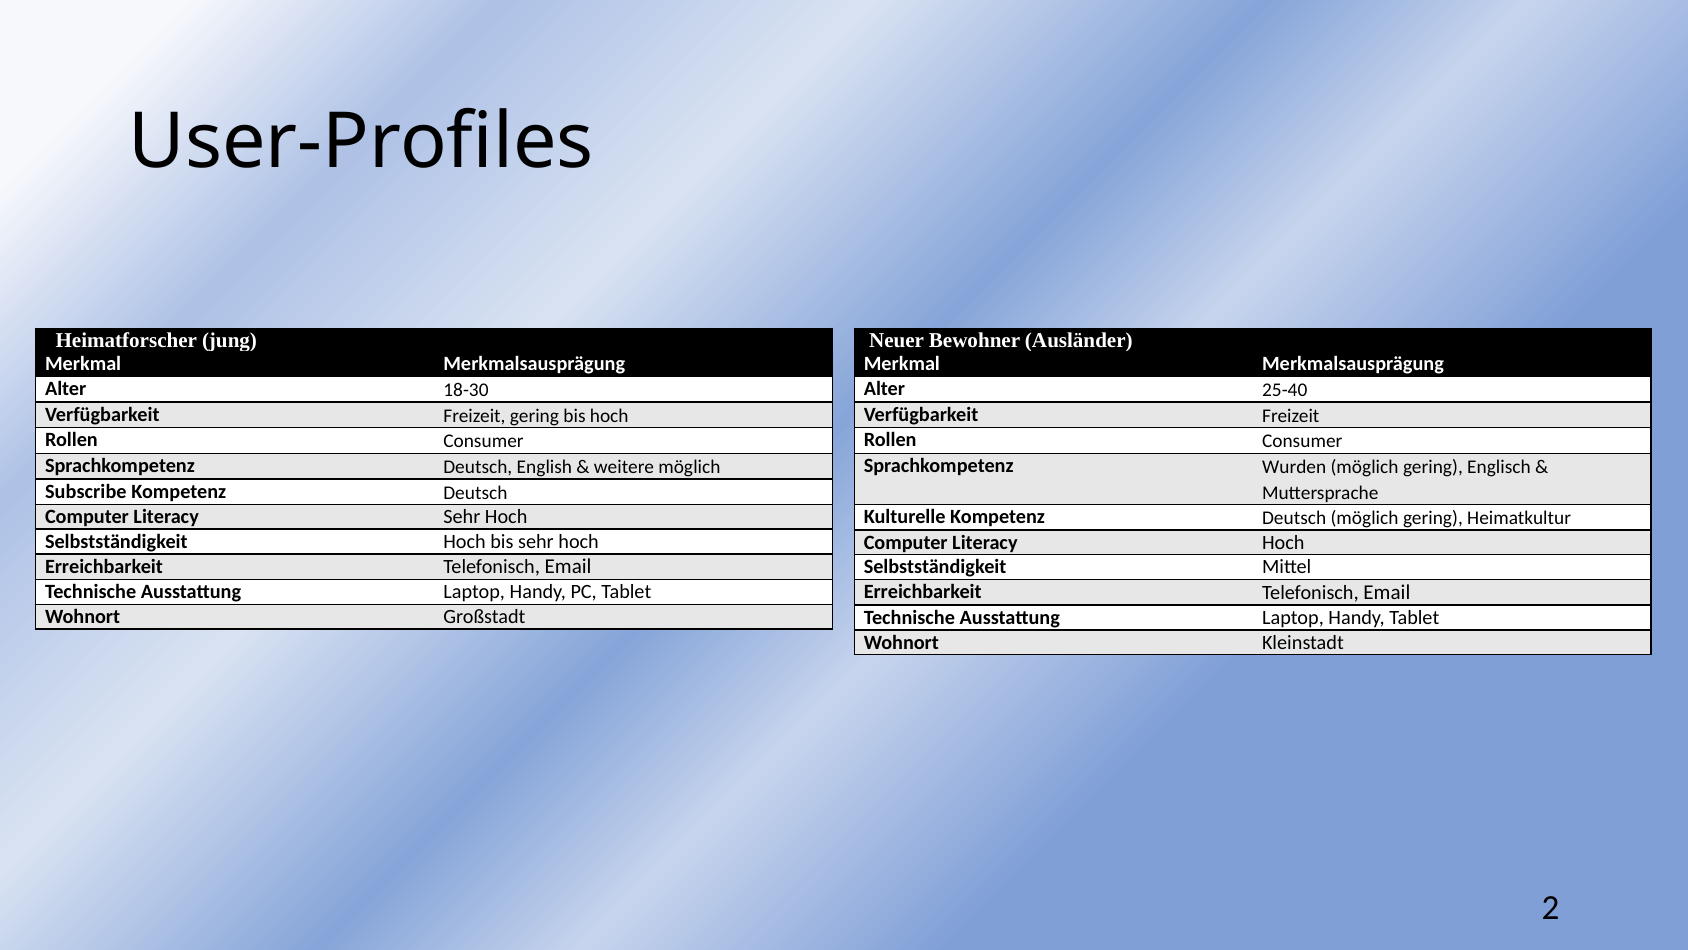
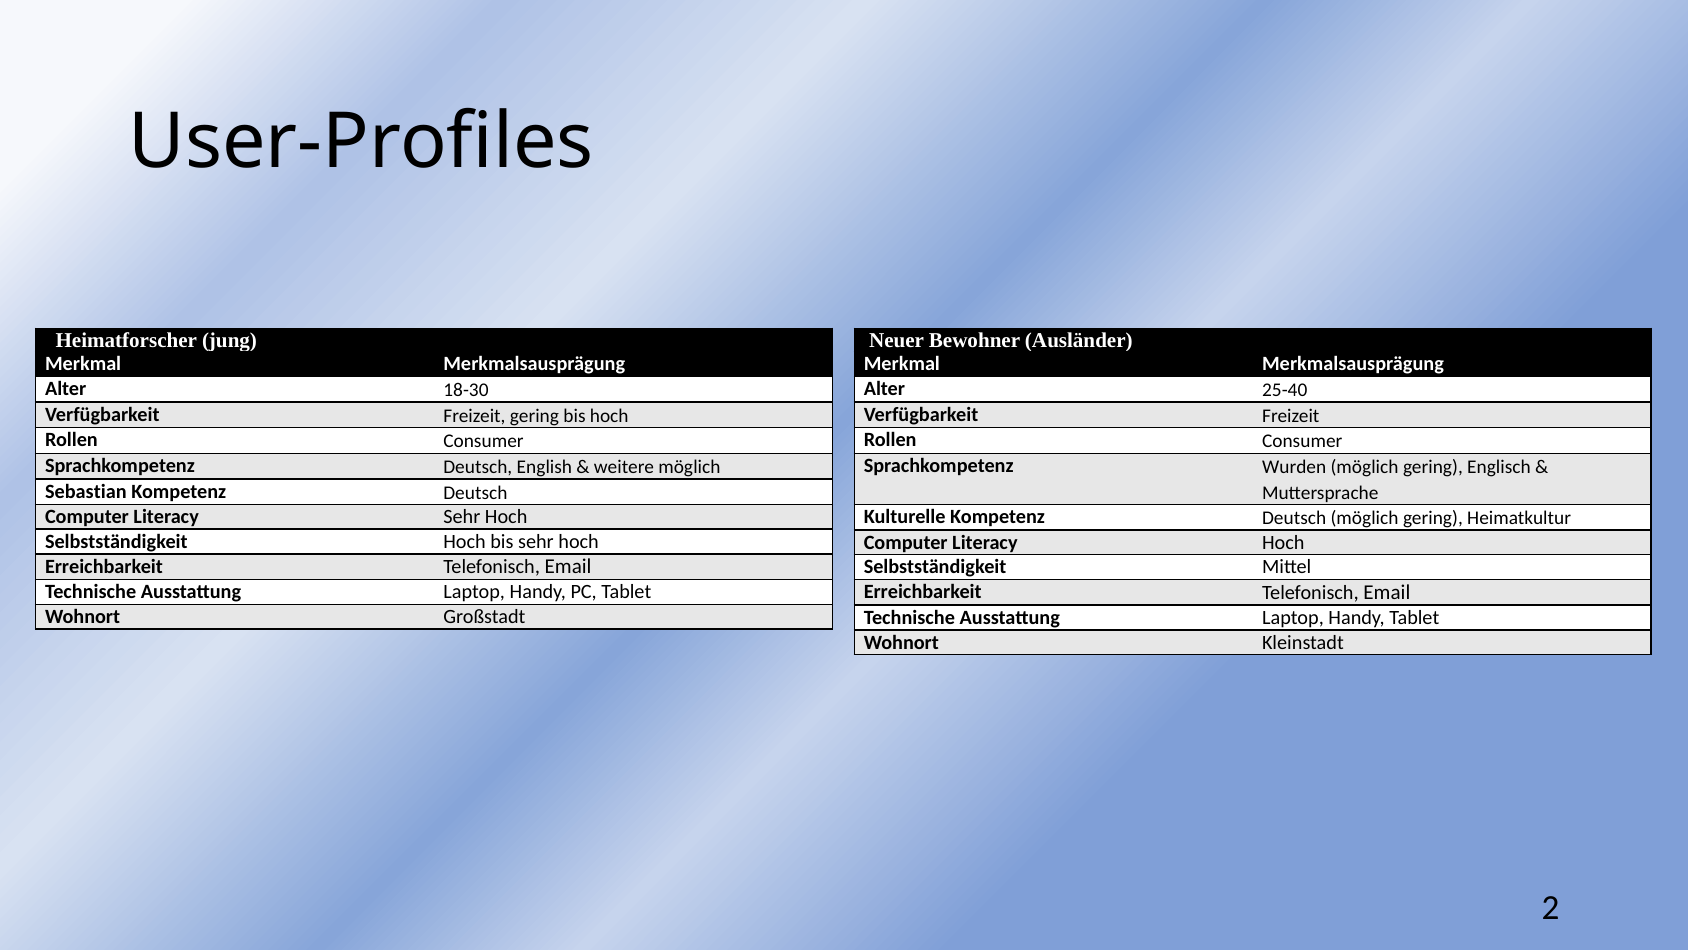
Subscribe: Subscribe -> Sebastian (86, 491)
